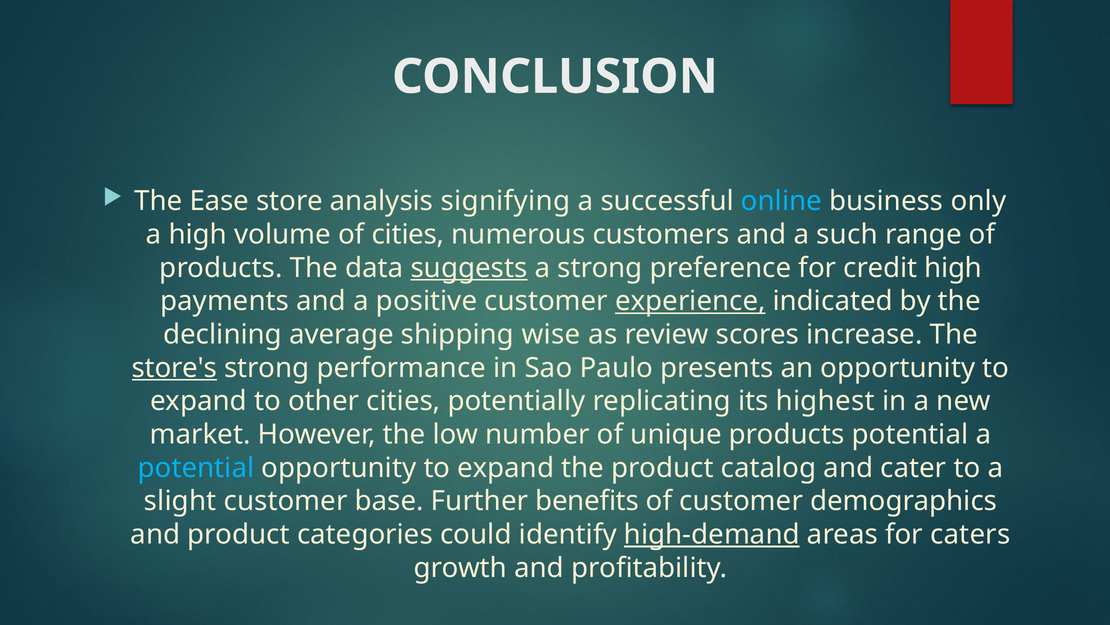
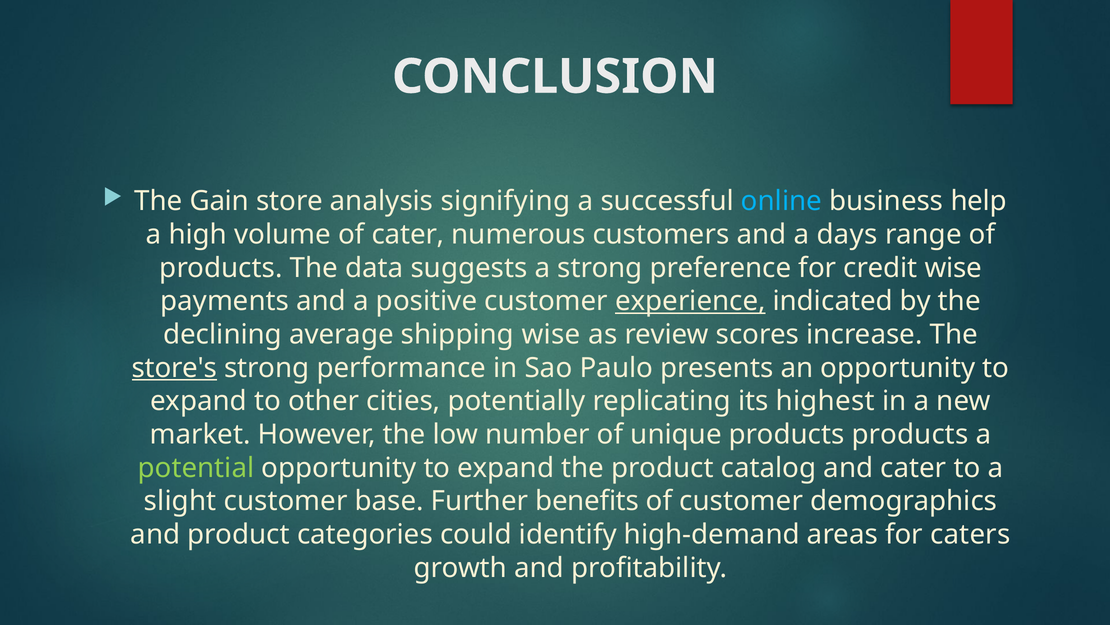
Ease: Ease -> Gain (219, 201)
only: only -> help (979, 201)
of cities: cities -> cater (408, 234)
such: such -> days (847, 234)
suggests underline: present -> none (469, 268)
credit high: high -> wise (953, 268)
products potential: potential -> products (910, 434)
potential colour: light blue -> light green (196, 467)
high-demand underline: present -> none (712, 534)
